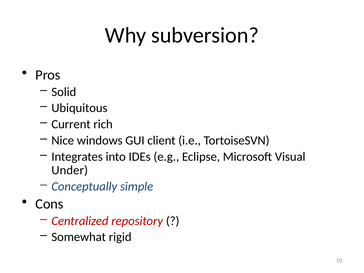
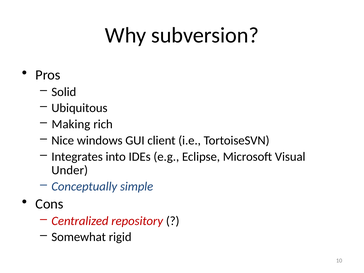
Current: Current -> Making (71, 124)
